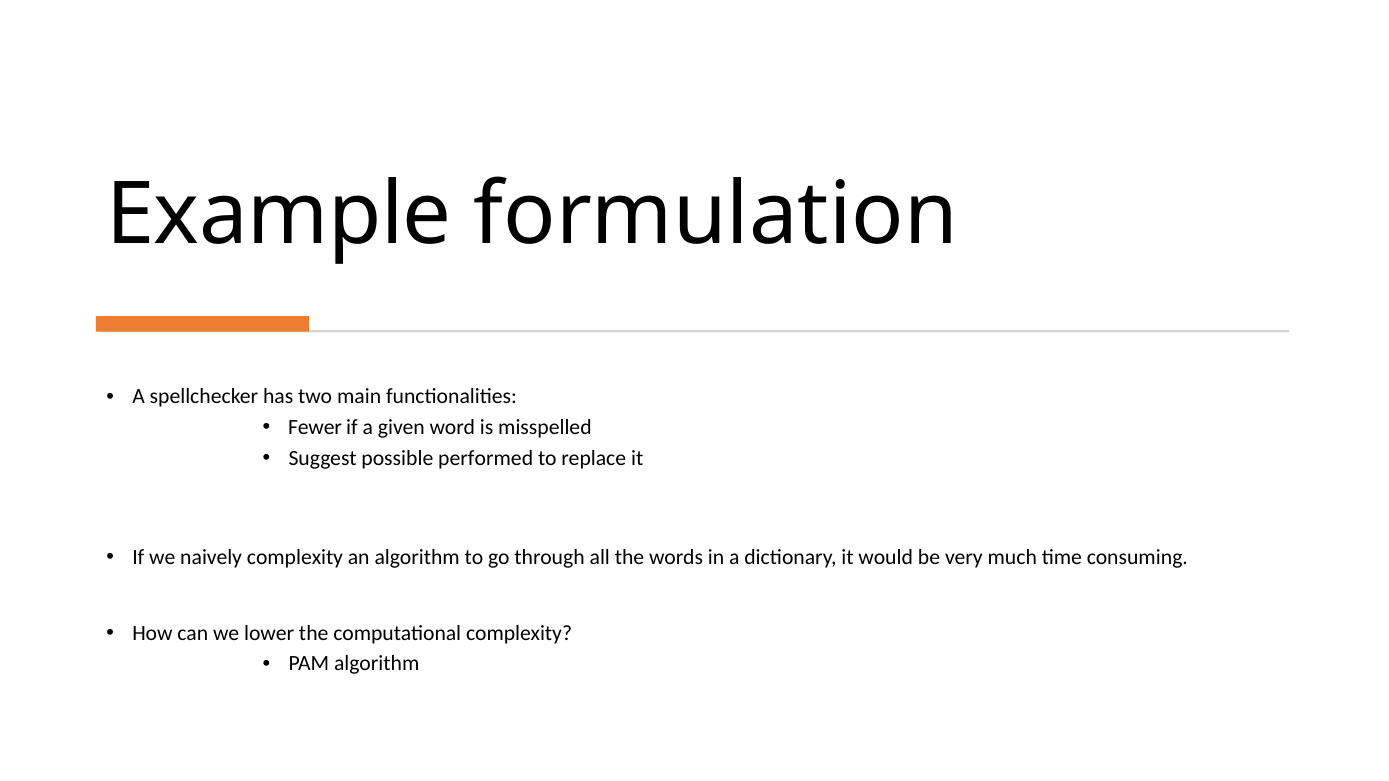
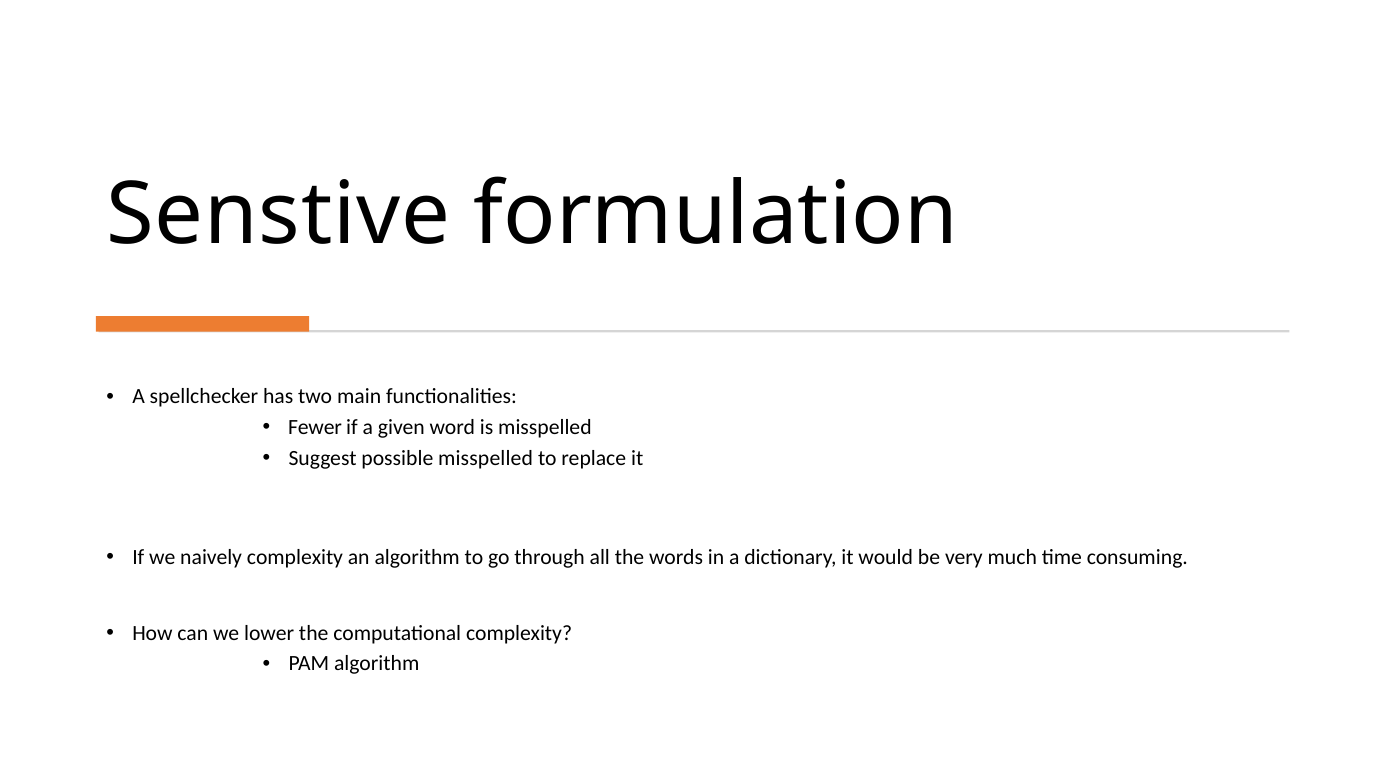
Example: Example -> Senstive (278, 215)
possible performed: performed -> misspelled (486, 458)
